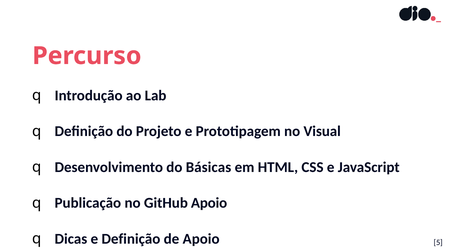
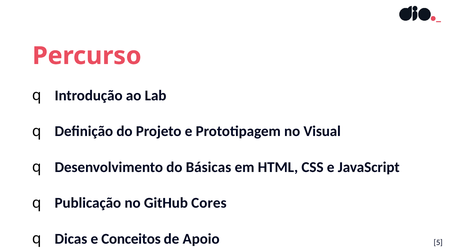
GitHub Apoio: Apoio -> Cores (209, 203)
e Definição: Definição -> Conceitos (131, 239)
